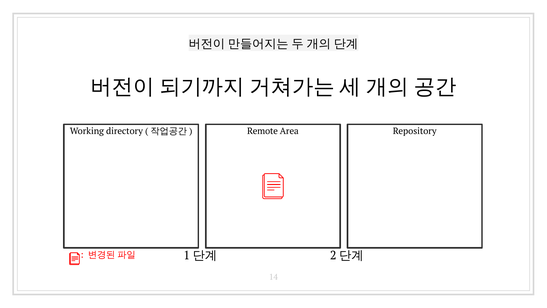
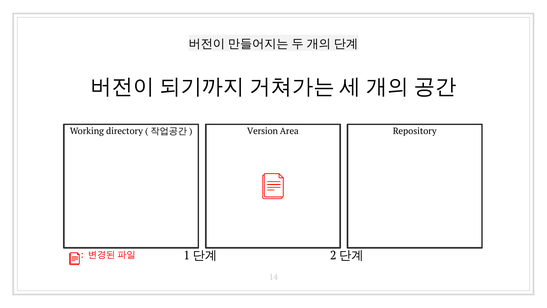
Remote: Remote -> Version (263, 131)
